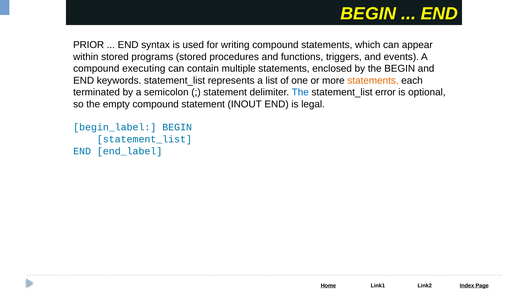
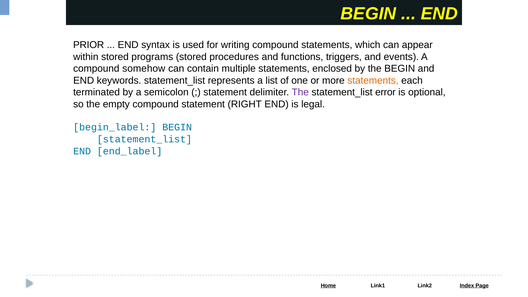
executing: executing -> somehow (144, 69)
The colour: blue -> purple (300, 92)
INOUT: INOUT -> RIGHT (245, 104)
